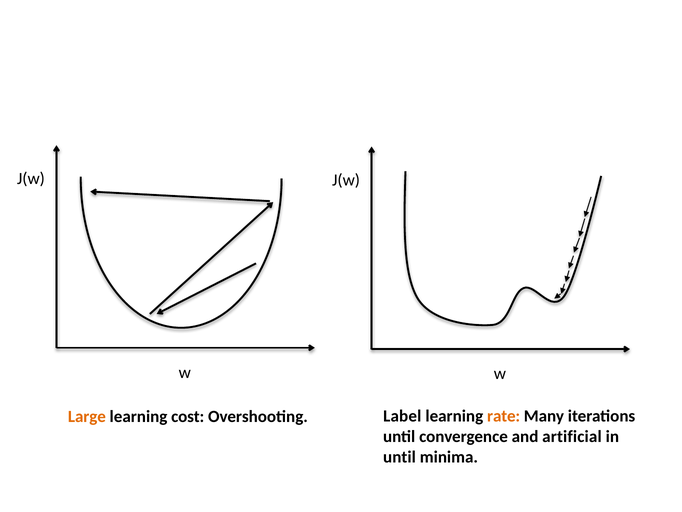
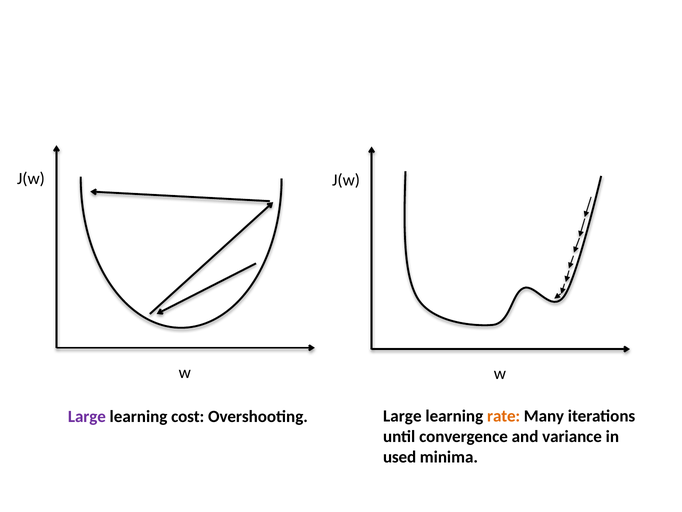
Label: Label -> Large (402, 416)
Large colour: orange -> purple (87, 416)
artificial: artificial -> variance (572, 436)
until: until -> used (400, 457)
